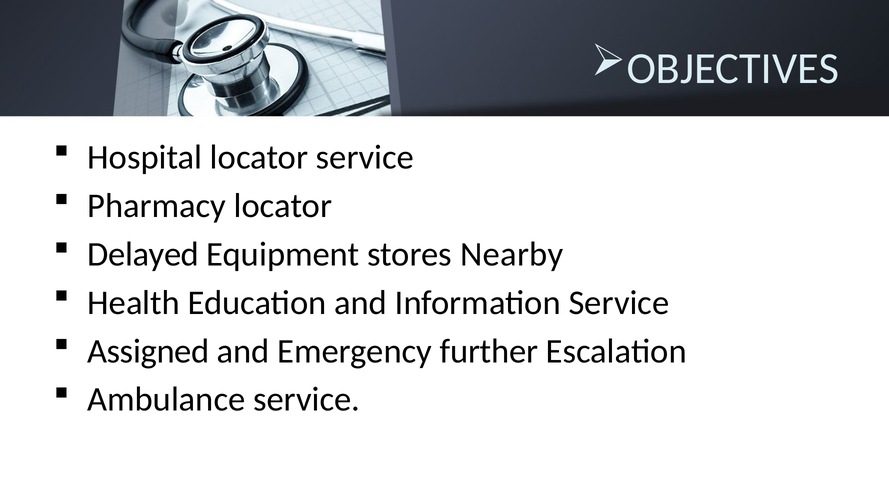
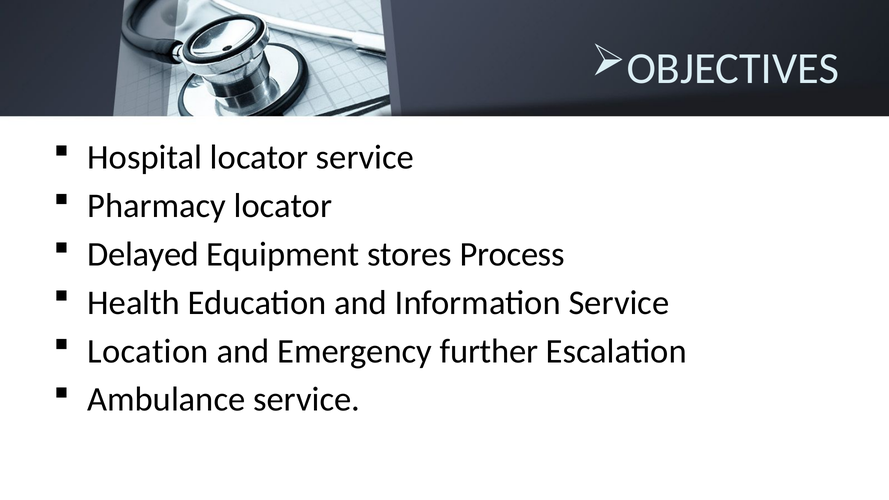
Nearby: Nearby -> Process (512, 254)
Assigned: Assigned -> Location (148, 351)
